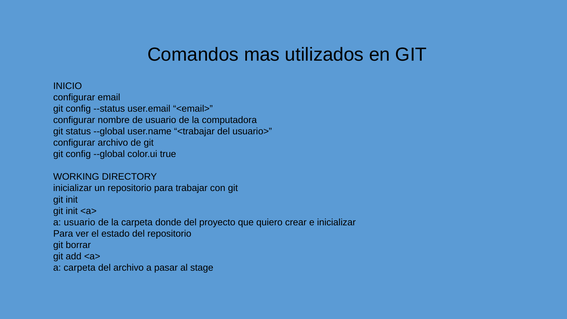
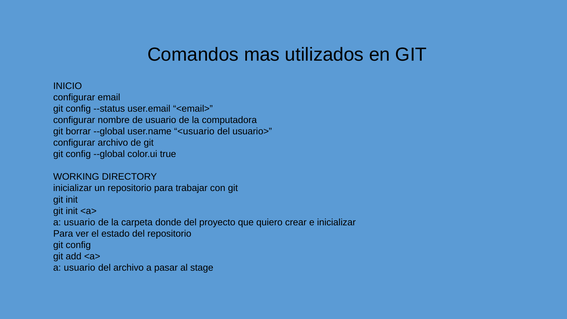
status: status -> borrar (78, 132)
<trabajar: <trabajar -> <usuario (194, 132)
borrar: borrar -> config (78, 245)
carpeta: carpeta -> usuario (80, 268)
